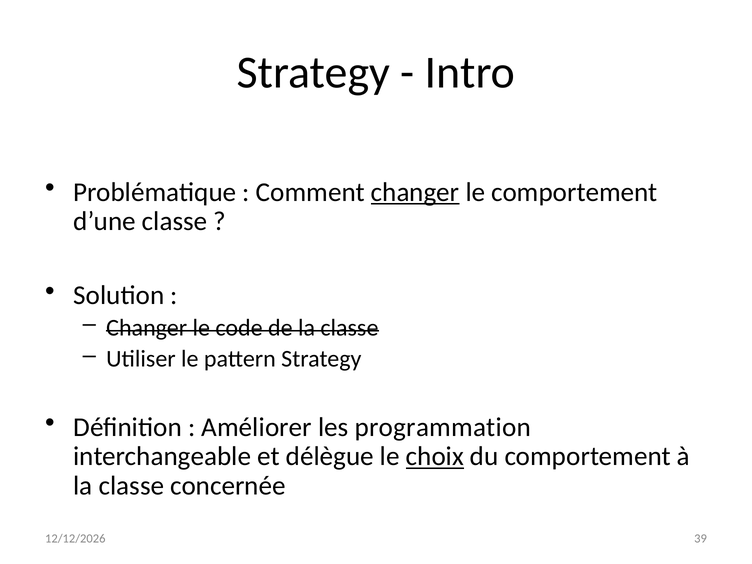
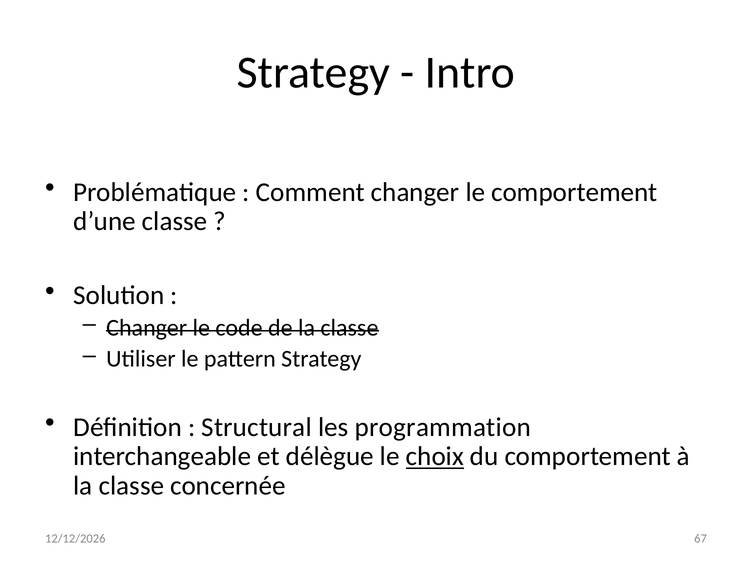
changer underline: present -> none (415, 192)
Améliorer: Améliorer -> Structural (257, 427)
39: 39 -> 67 (701, 538)
